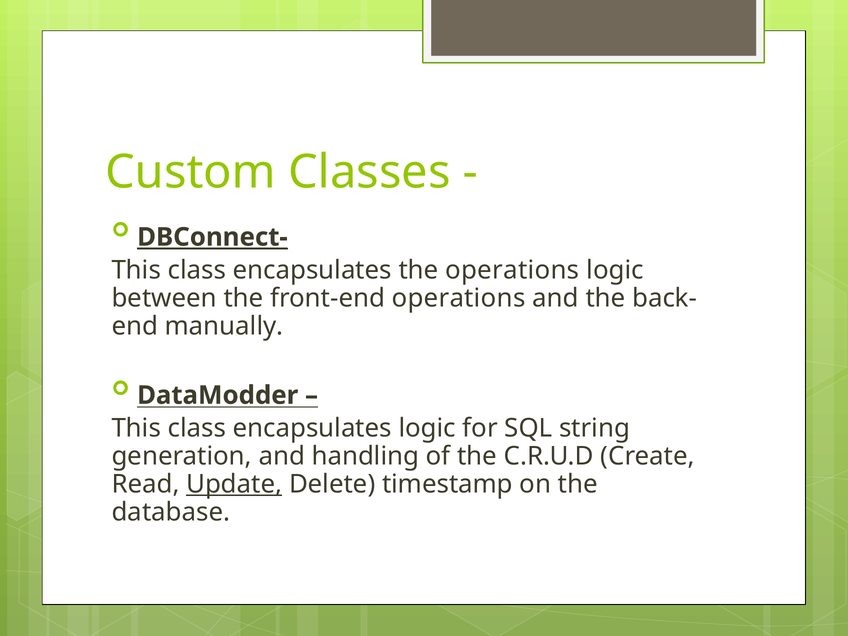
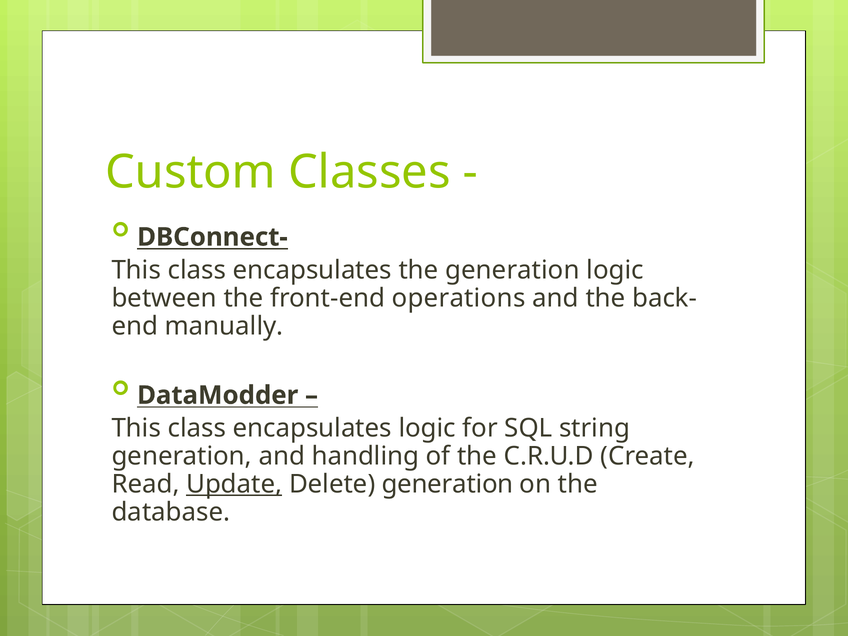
DBConnect- underline: present -> none (212, 237)
the operations: operations -> generation (512, 270)
Delete timestamp: timestamp -> generation (448, 484)
